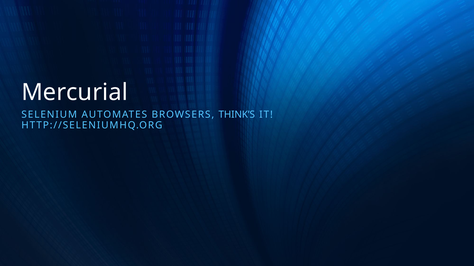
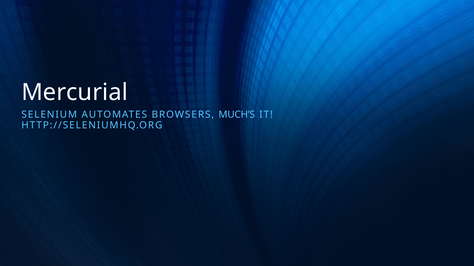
THINK’S: THINK’S -> MUCH’S (237, 115)
